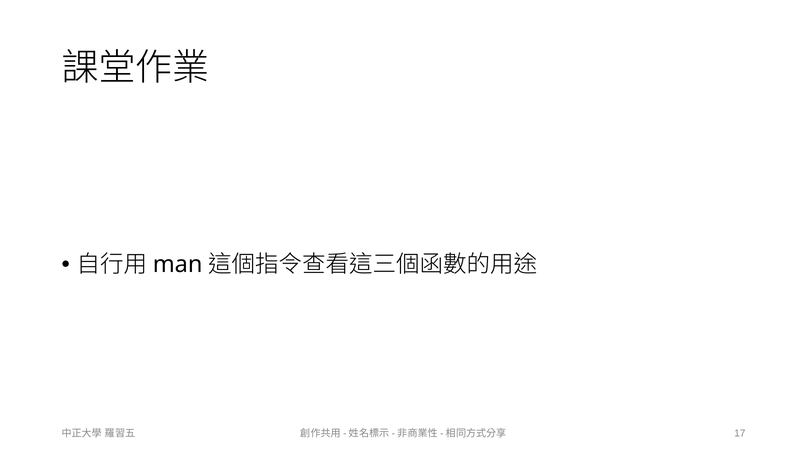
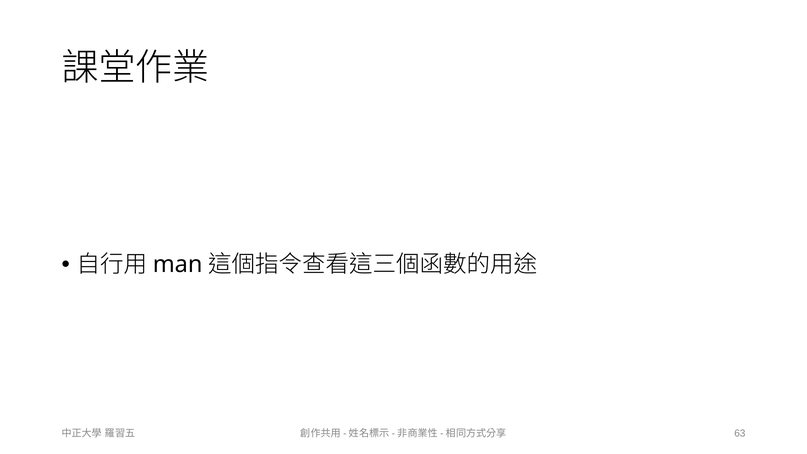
17: 17 -> 63 (740, 433)
